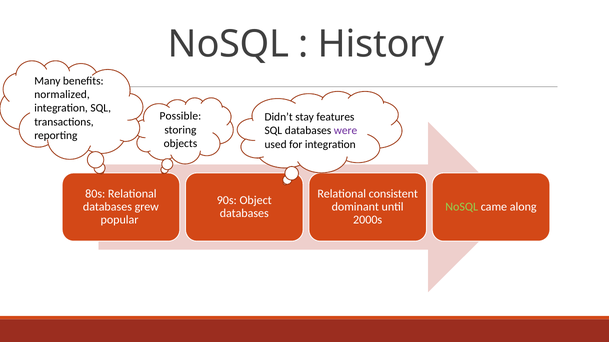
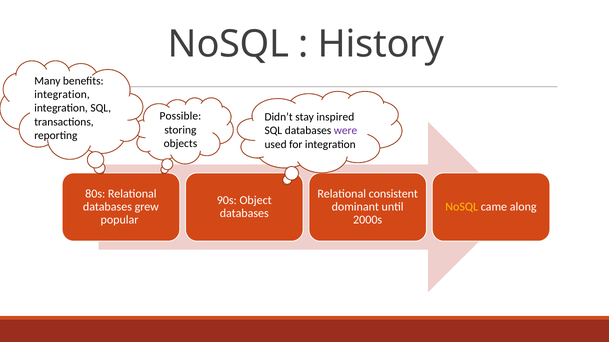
normalized: normalized -> integration (62, 95)
features: features -> inspired (335, 117)
NoSQL colour: light green -> yellow (462, 207)
